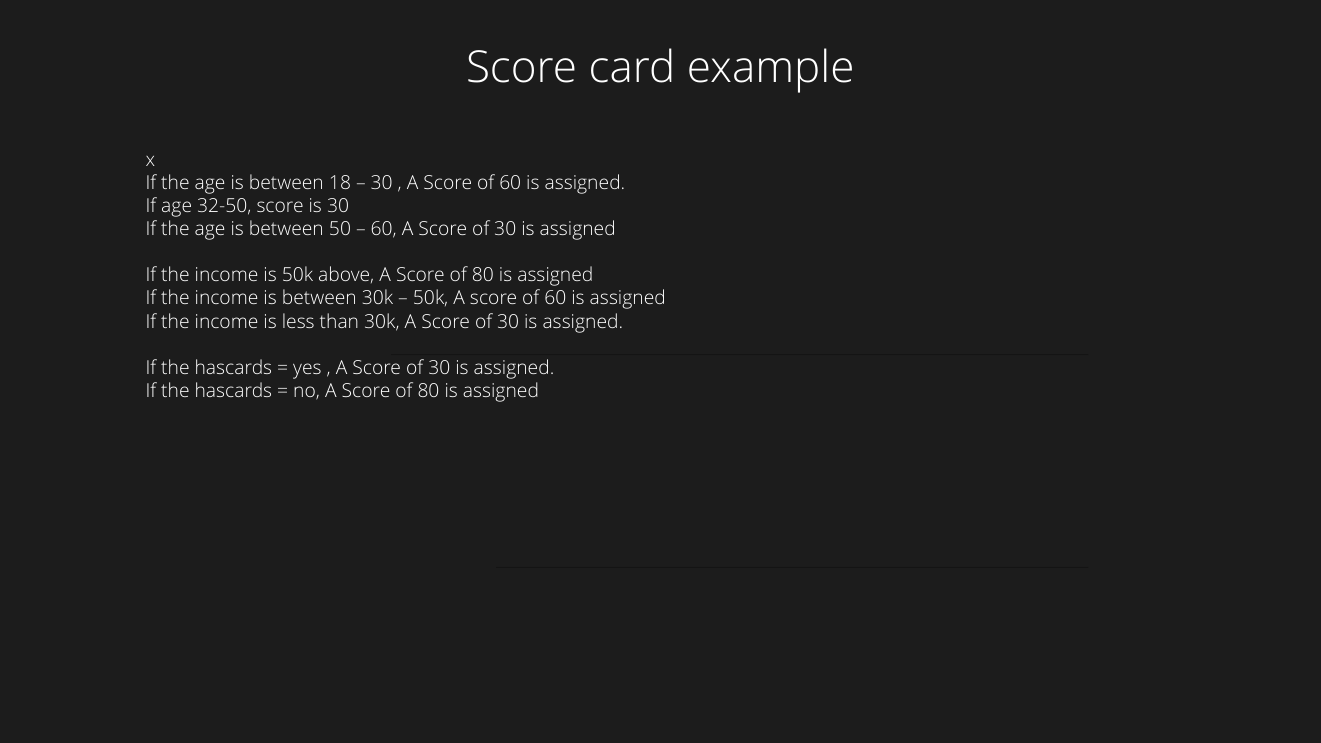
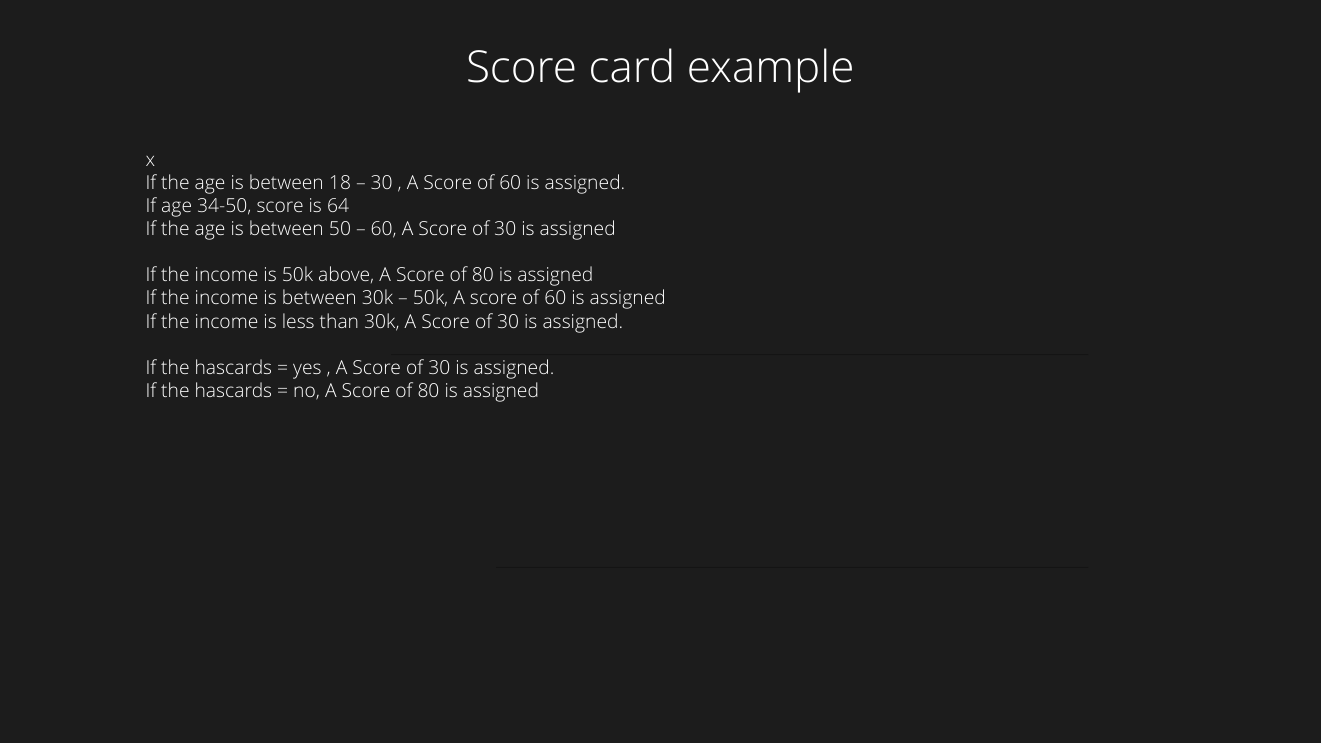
32-50: 32-50 -> 34-50 (224, 206)
is 30: 30 -> 64 (338, 206)
